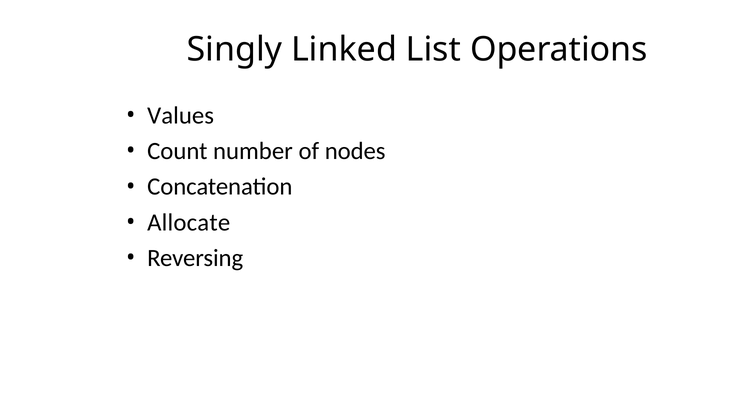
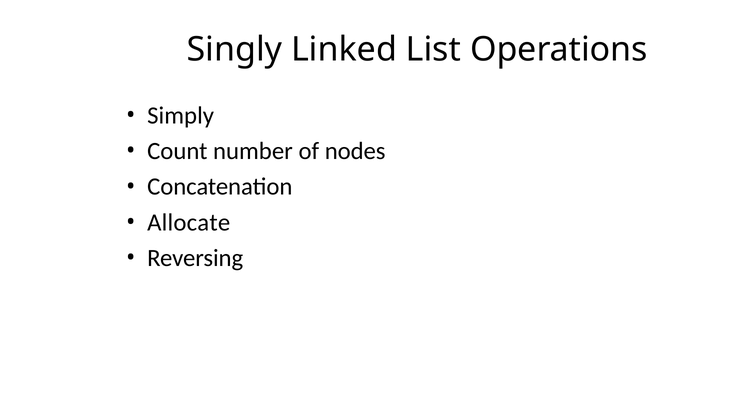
Values: Values -> Simply (181, 115)
